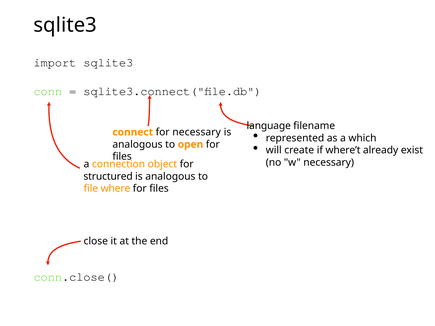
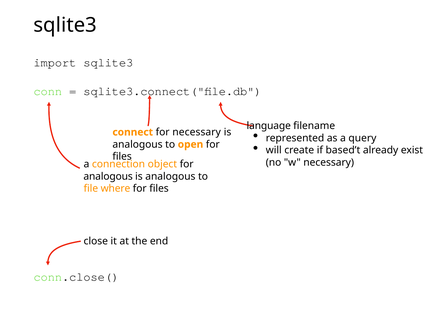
which: which -> query (362, 138)
where’t: where’t -> based’t (343, 150)
structured: structured -> analogous (108, 176)
